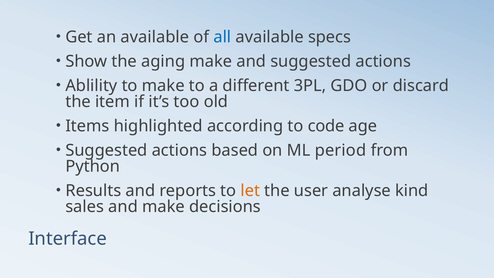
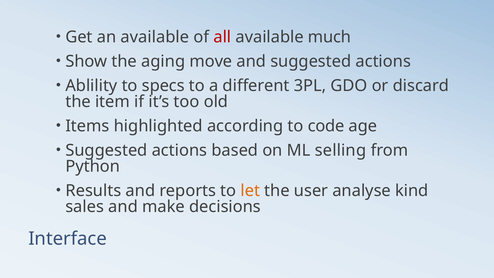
all colour: blue -> red (222, 37)
specs: specs -> much (330, 37)
aging make: make -> move (211, 61)
to make: make -> specs (163, 86)
period: period -> selling (341, 150)
